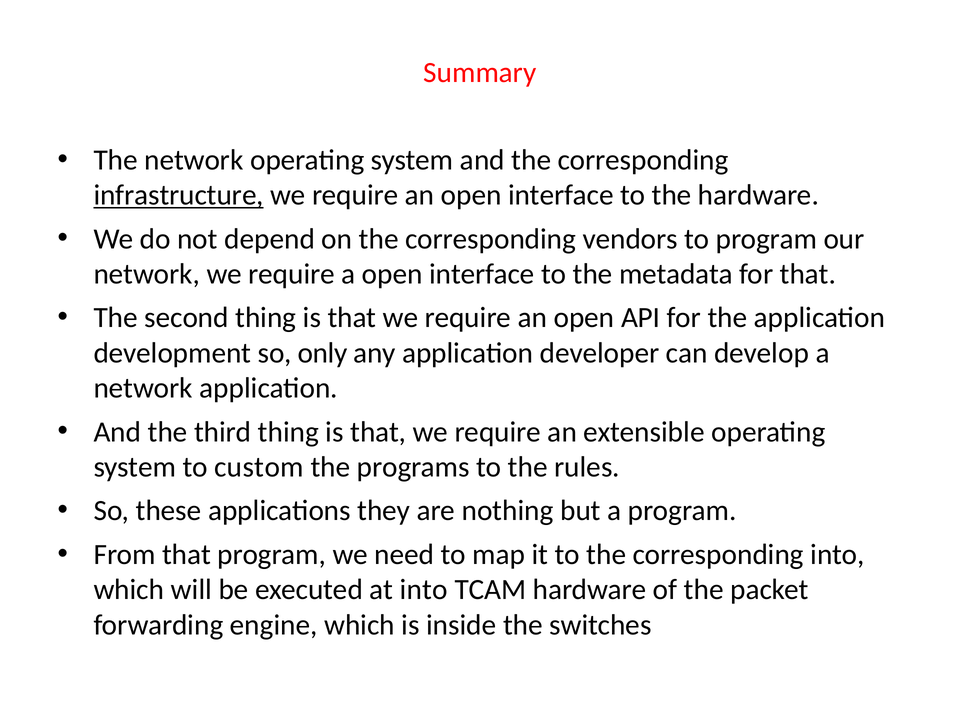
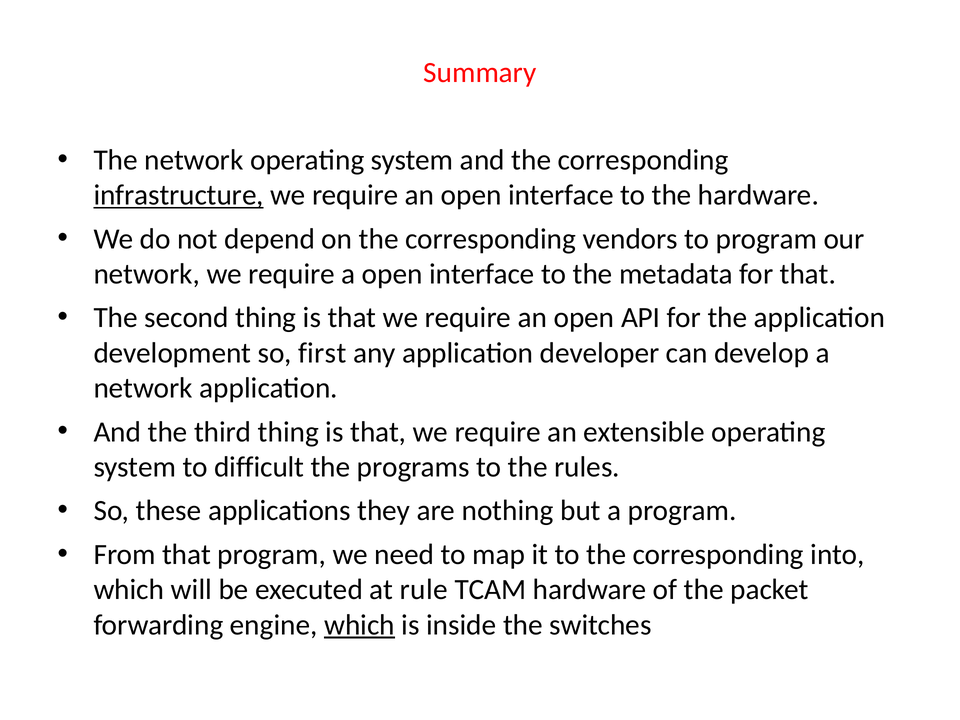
only: only -> first (322, 353)
custom: custom -> difficult (259, 467)
at into: into -> rule (424, 590)
which underline: none -> present (360, 625)
